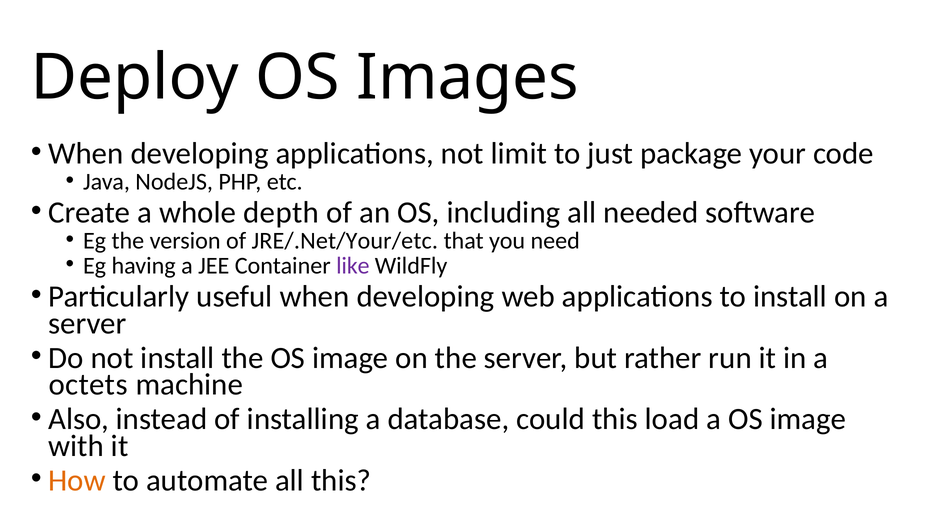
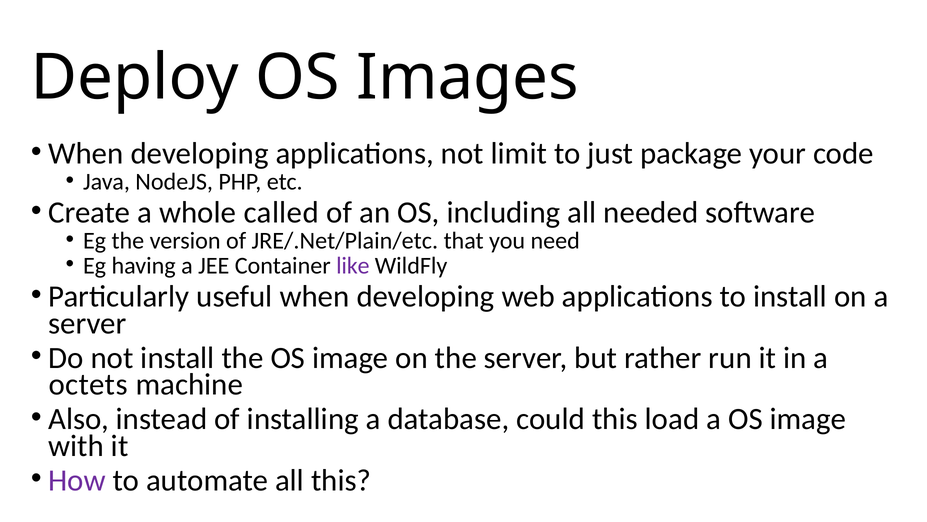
depth: depth -> called (281, 213)
JRE/.Net/Your/etc: JRE/.Net/Your/etc -> JRE/.Net/Plain/etc (345, 241)
How colour: orange -> purple (77, 480)
